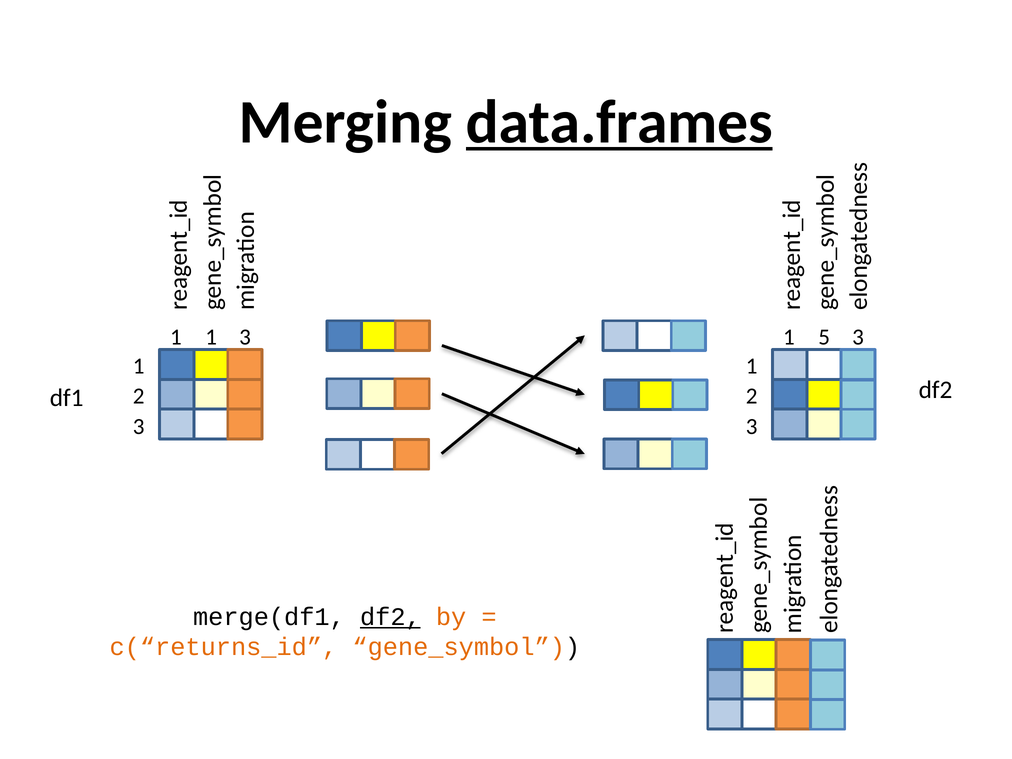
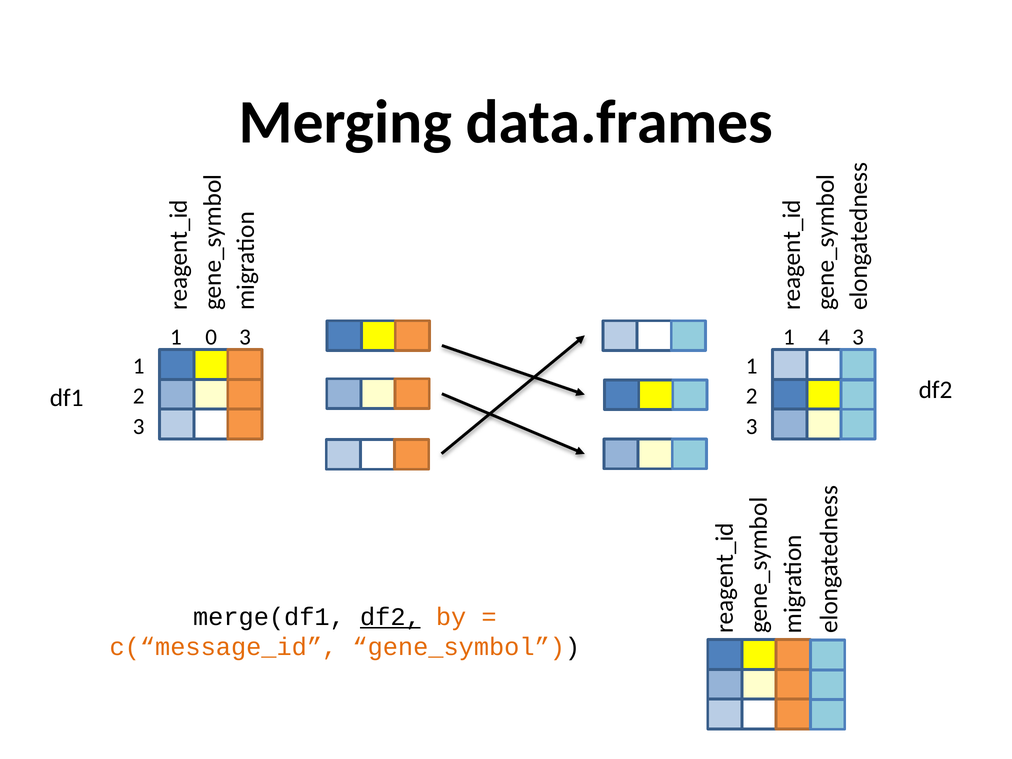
data.frames underline: present -> none (619, 122)
1: 1 -> 0 (211, 337)
5: 5 -> 4 (824, 337)
c(“returns_id: c(“returns_id -> c(“message_id (223, 647)
